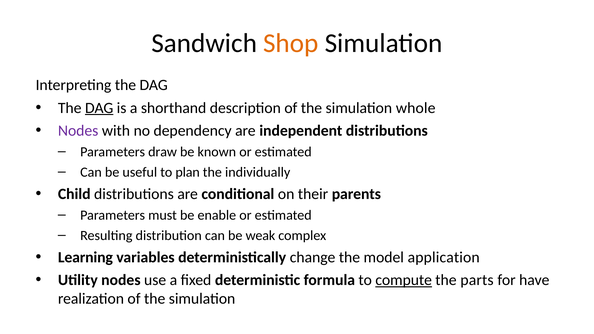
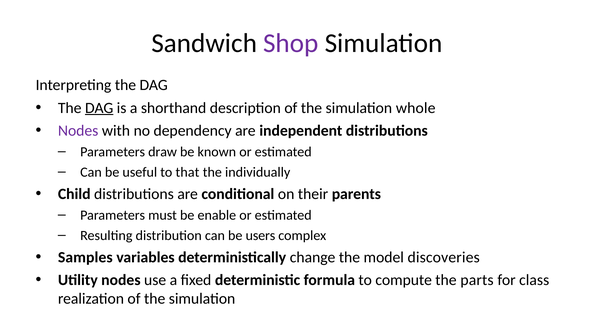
Shop colour: orange -> purple (291, 43)
plan: plan -> that (187, 172)
weak: weak -> users (260, 235)
Learning: Learning -> Samples (85, 257)
application: application -> discoveries (444, 257)
compute underline: present -> none (404, 280)
have: have -> class (534, 280)
